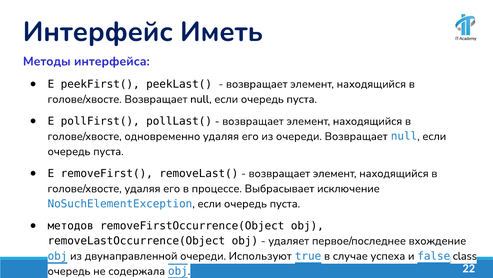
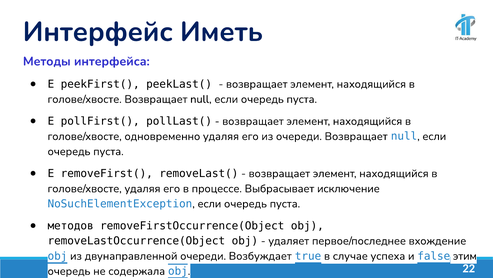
Используют: Используют -> Возбуждает (260, 255)
class: class -> этим (465, 255)
